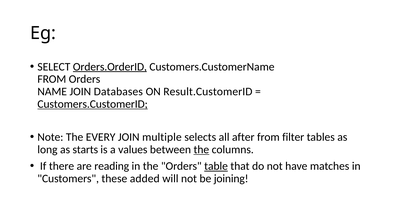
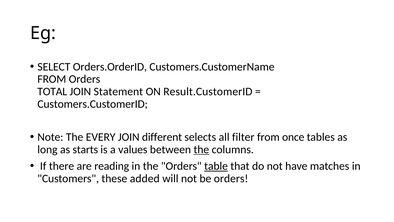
Orders.OrderID underline: present -> none (110, 67)
NAME: NAME -> TOTAL (52, 91)
Databases: Databases -> Statement (118, 91)
Customers.CustomerID underline: present -> none (93, 104)
multiple: multiple -> different (162, 137)
after: after -> filter (243, 137)
filter: filter -> once (293, 137)
be joining: joining -> orders (231, 178)
